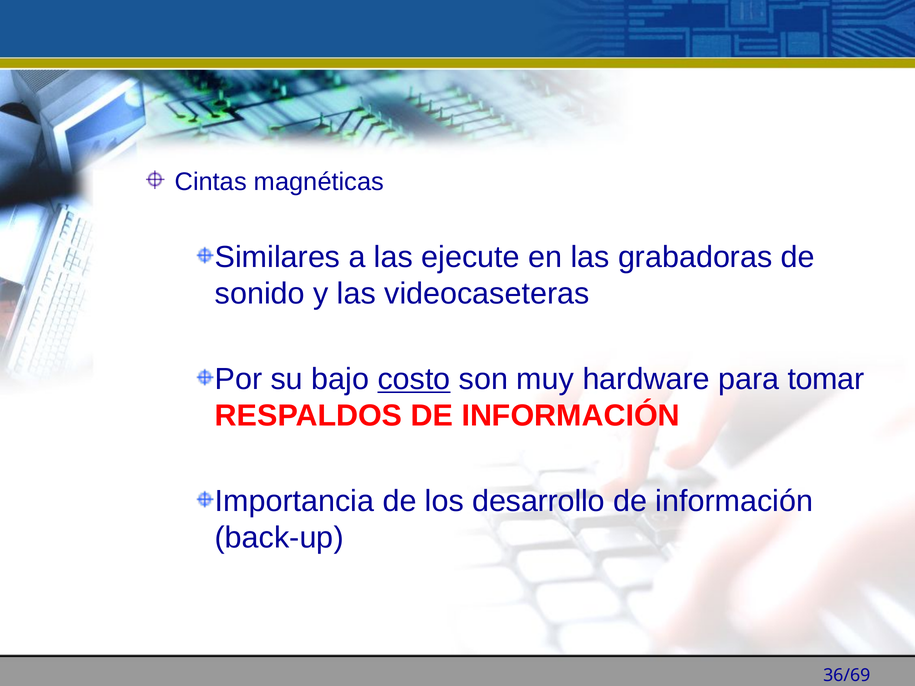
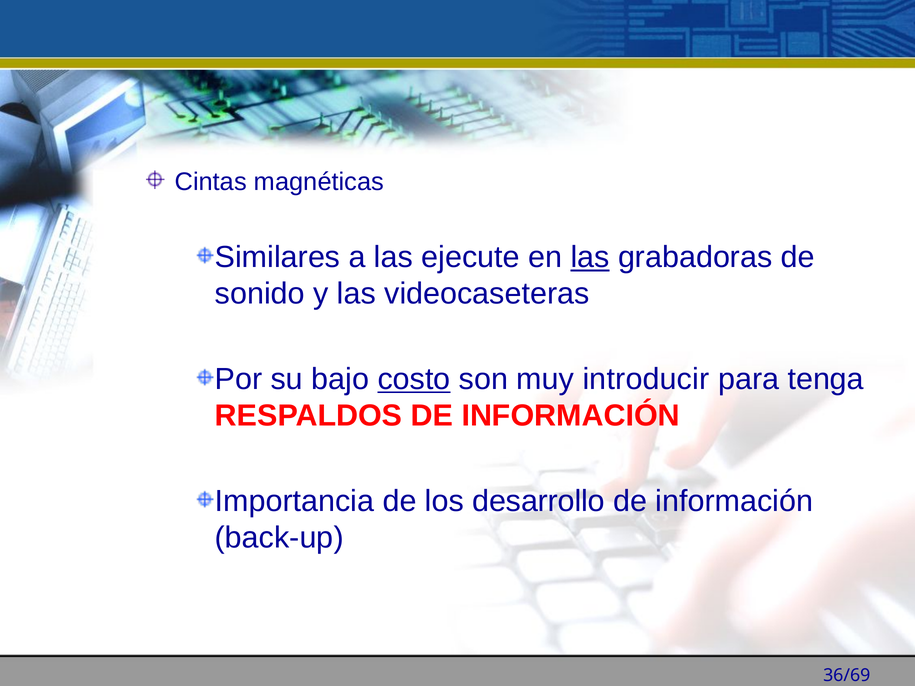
las underline: none -> present (590, 257)
hardware: hardware -> introducir (646, 379)
tomar: tomar -> tenga (826, 379)
